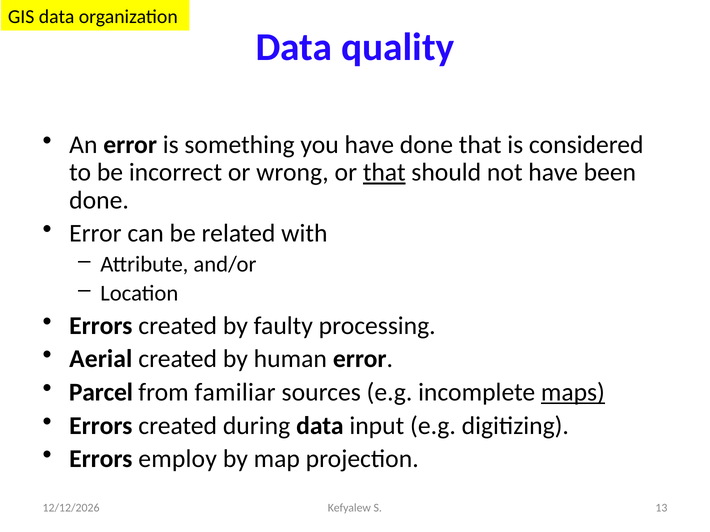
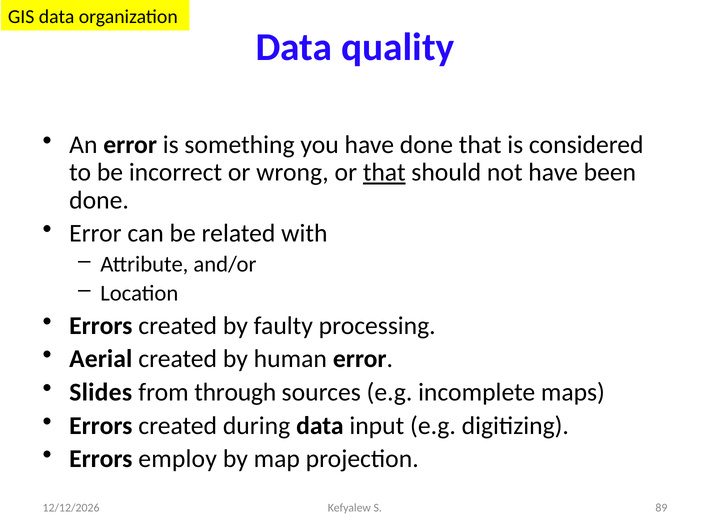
Parcel: Parcel -> Slides (101, 393)
familiar: familiar -> through (235, 393)
maps underline: present -> none (573, 393)
13: 13 -> 89 (661, 508)
